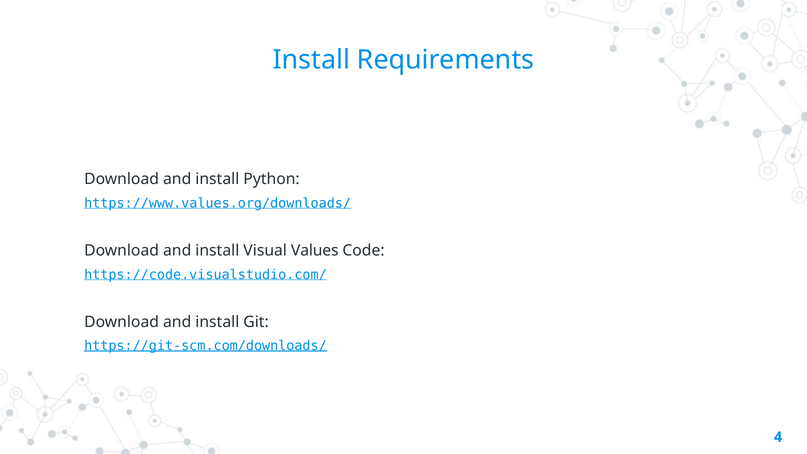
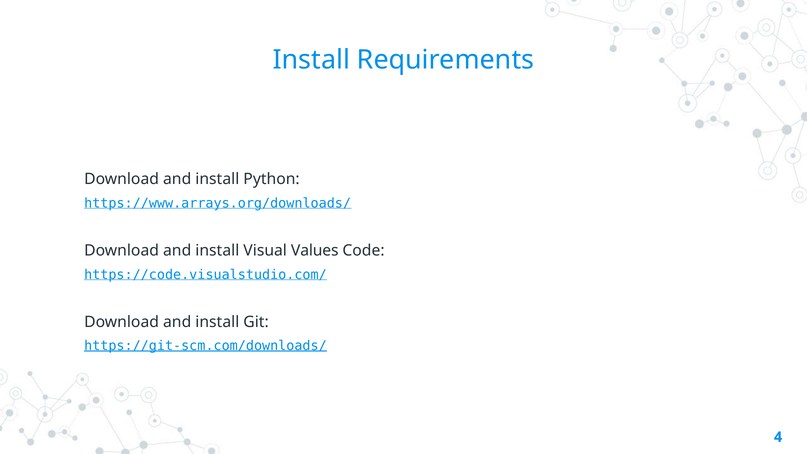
https://www.values.org/downloads/: https://www.values.org/downloads/ -> https://www.arrays.org/downloads/ (218, 203)
